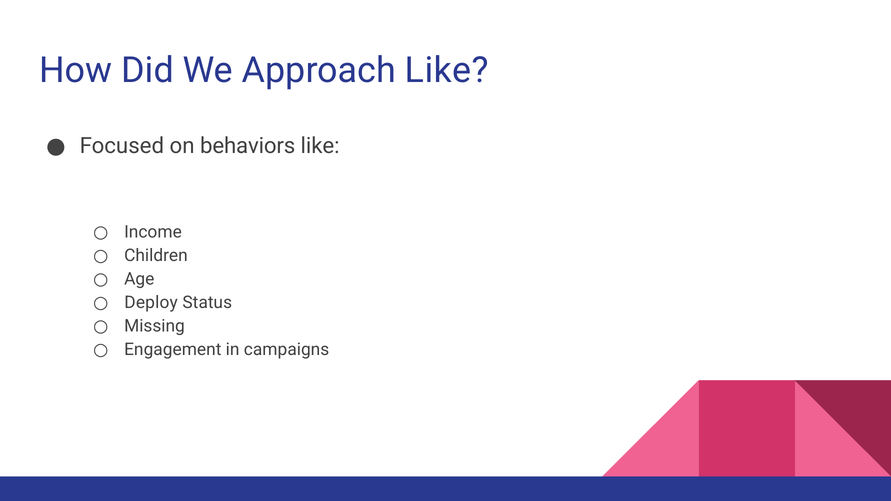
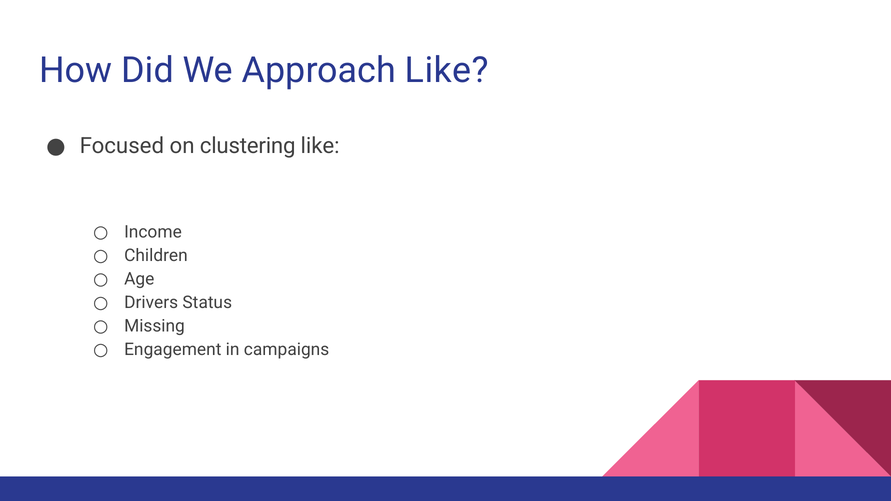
behaviors: behaviors -> clustering (248, 146)
Deploy: Deploy -> Drivers (151, 303)
